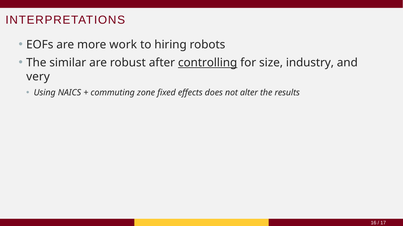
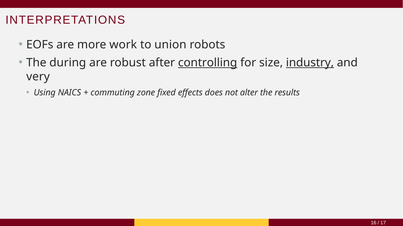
hiring: hiring -> union (170, 45)
similar: similar -> during (68, 63)
industry underline: none -> present (310, 63)
